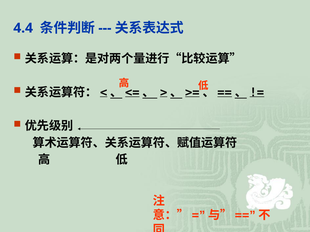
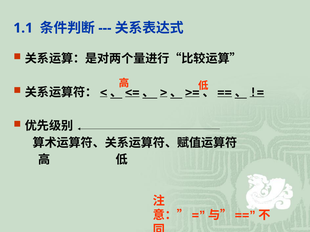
4.4: 4.4 -> 1.1 (23, 28)
